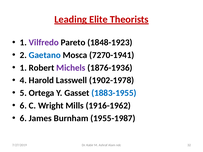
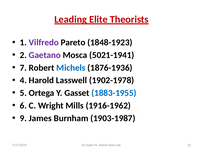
Gaetano colour: blue -> purple (45, 55)
7270-1941: 7270-1941 -> 5021-1941 (112, 55)
1: 1 -> 7 (23, 68)
Michels colour: purple -> blue (71, 68)
6: 6 -> 9 (23, 118)
1955-1987: 1955-1987 -> 1903-1987 (113, 118)
